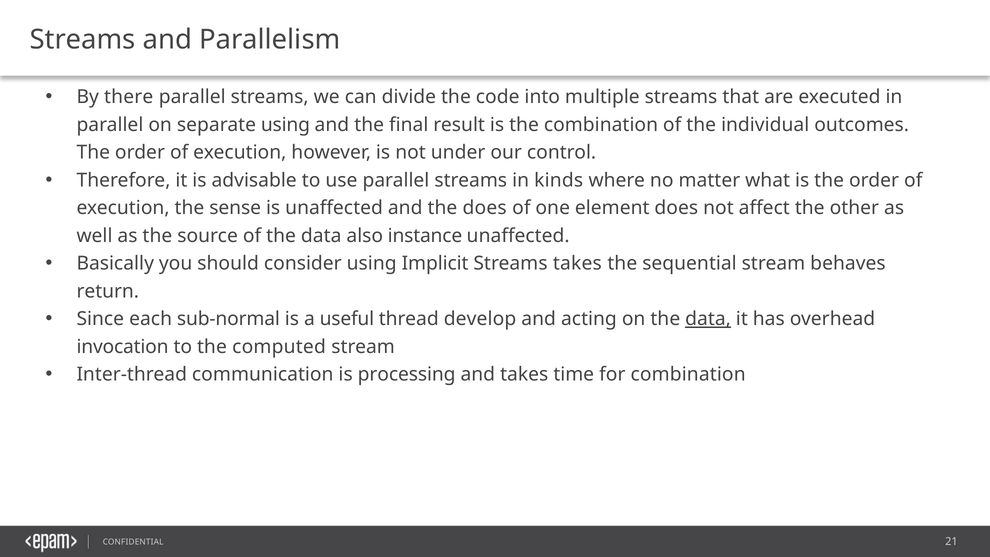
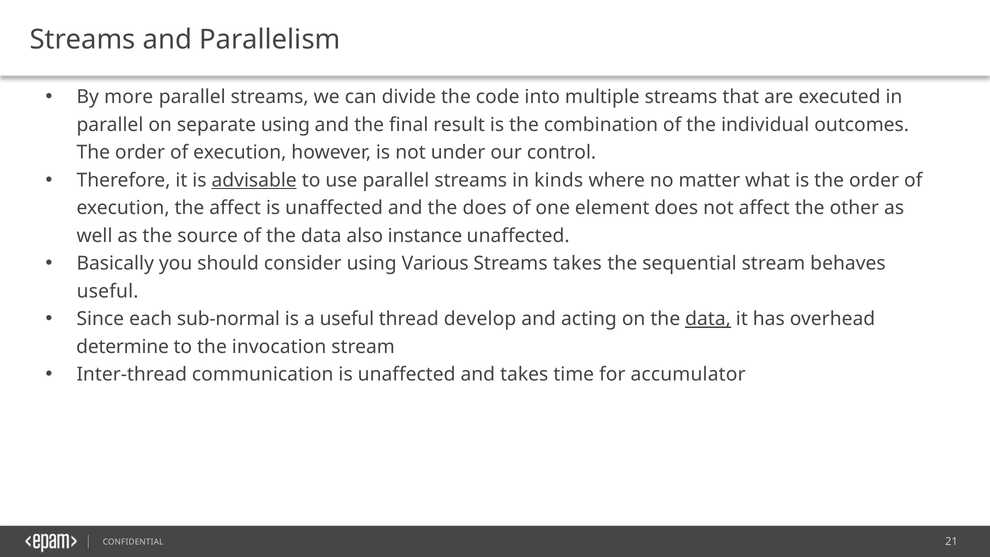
there: there -> more (129, 97)
advisable underline: none -> present (254, 180)
the sense: sense -> affect (235, 208)
Implicit: Implicit -> Various (435, 263)
return: return -> useful (108, 291)
invocation: invocation -> determine (123, 347)
computed: computed -> invocation (279, 347)
communication is processing: processing -> unaffected (407, 374)
for combination: combination -> accumulator (688, 374)
